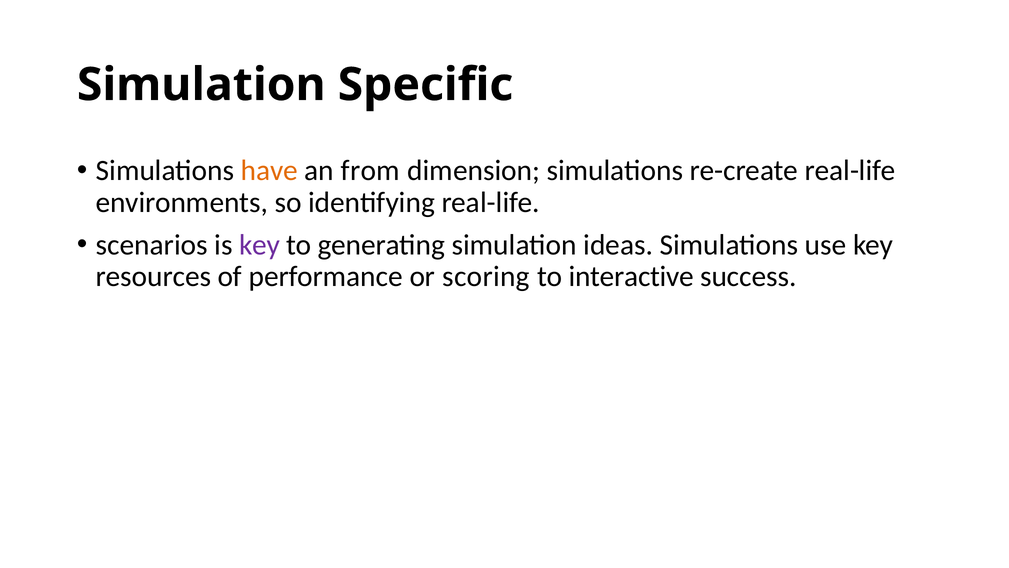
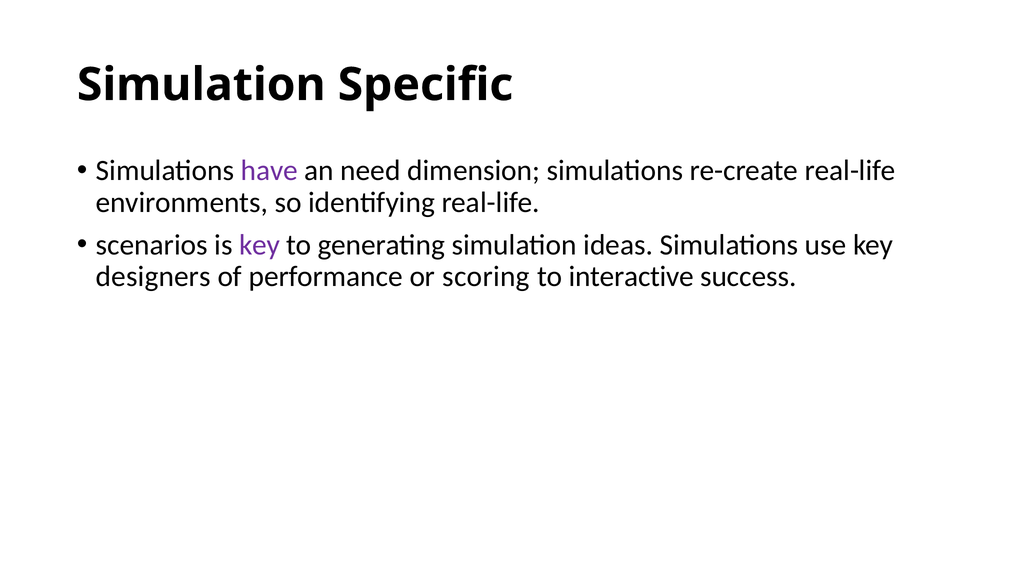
have colour: orange -> purple (269, 171)
from: from -> need (370, 171)
resources: resources -> designers (153, 276)
